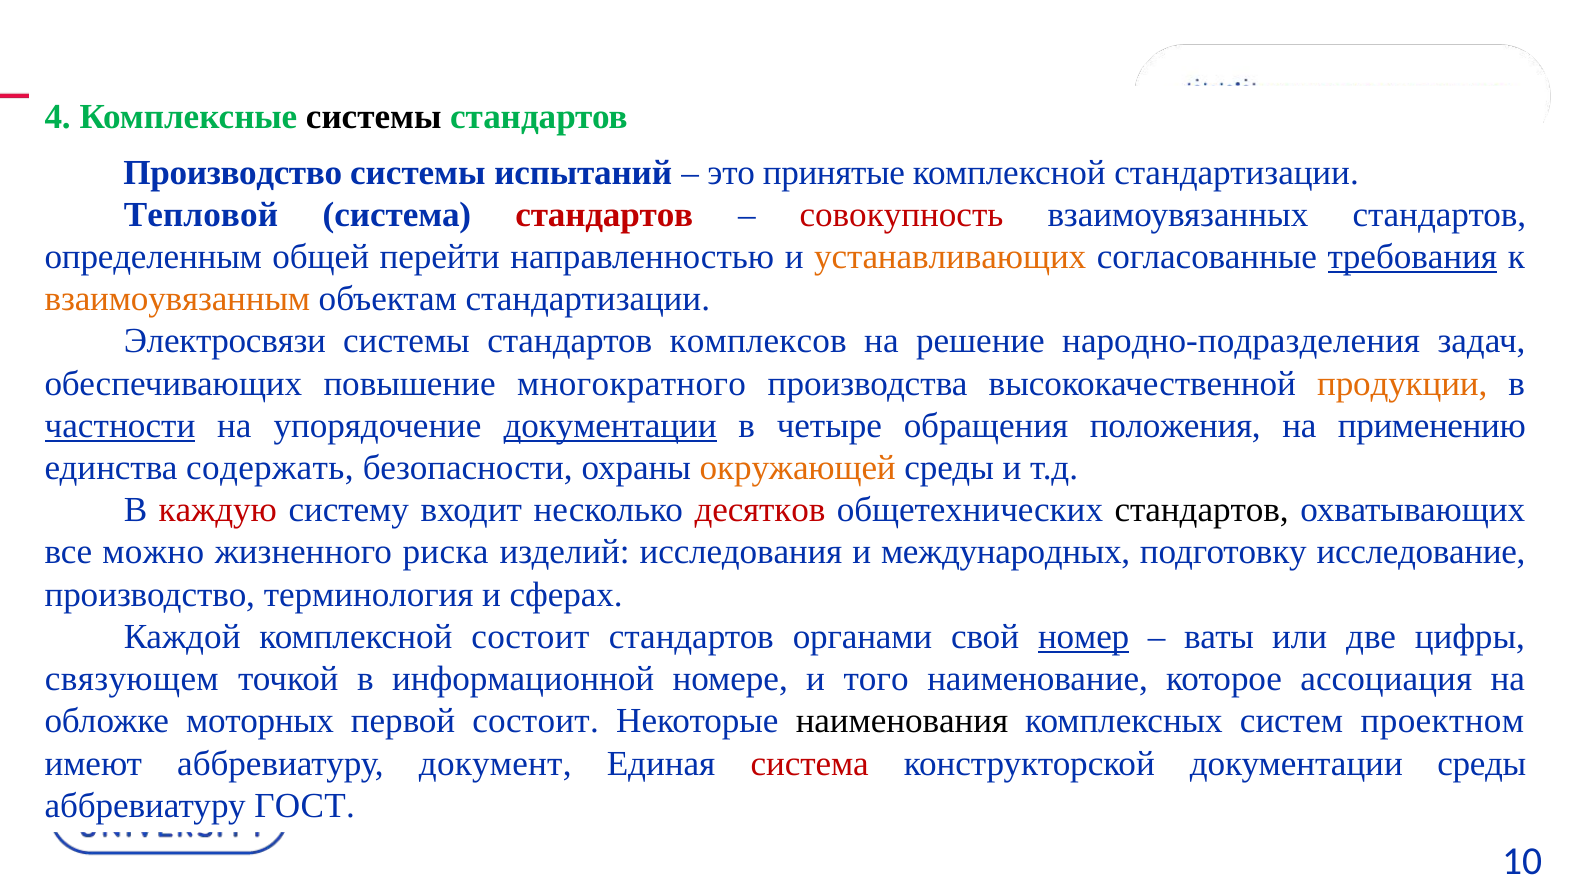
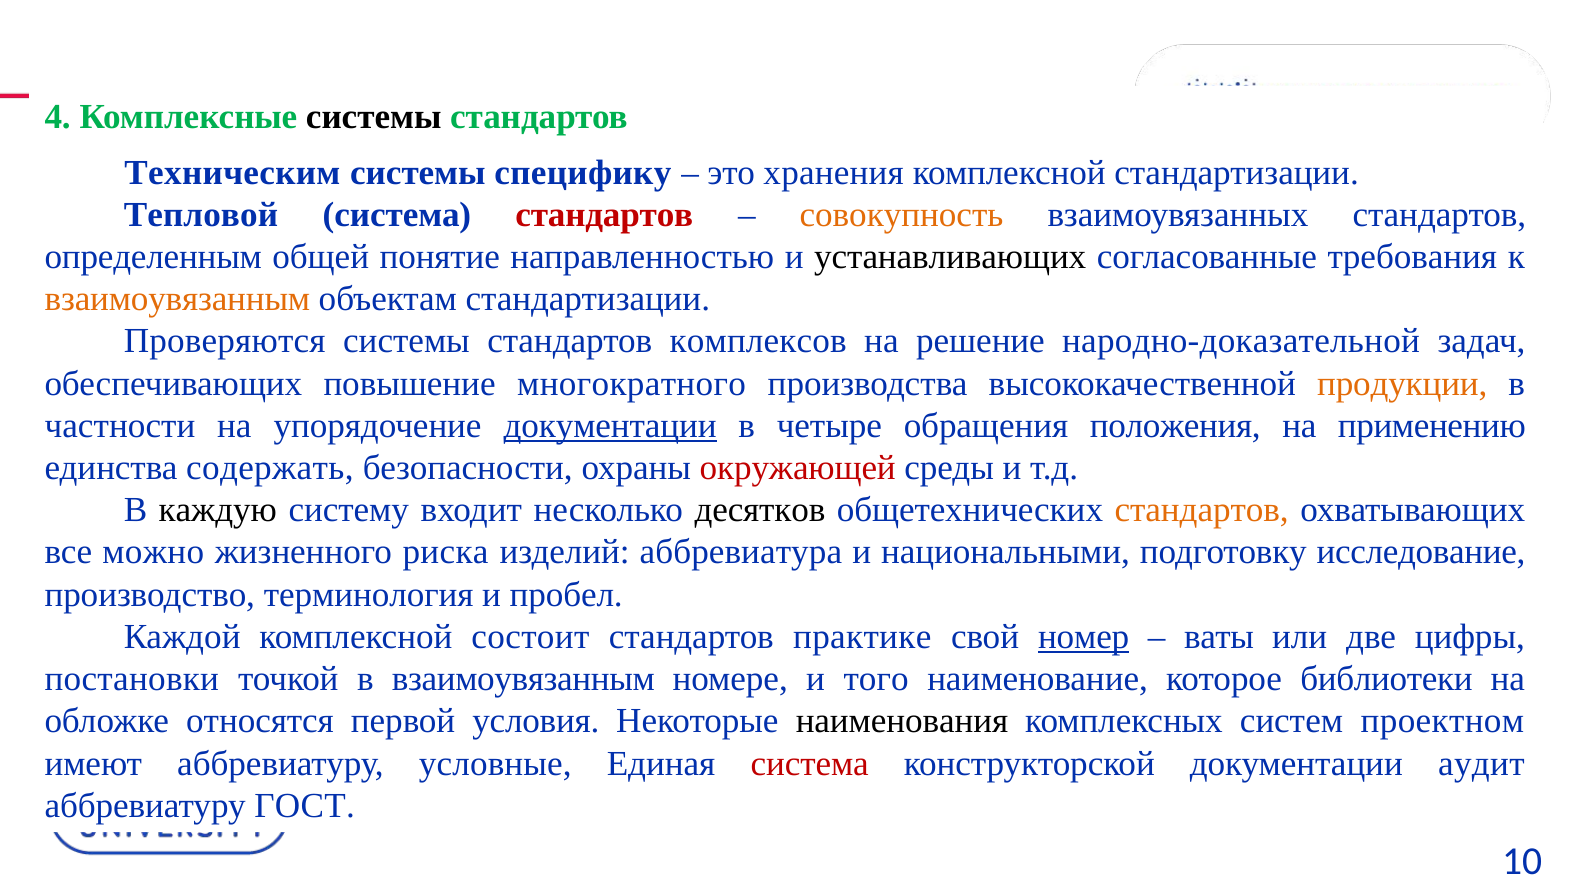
Производство: Производство -> Техническим (232, 172)
испытаний: испытаний -> специфику (583, 172)
принятые: принятые -> хранения (834, 172)
совокупность colour: red -> orange (901, 215)
перейти: перейти -> понятие (440, 257)
устанавливающих colour: orange -> black (950, 257)
требования underline: present -> none (1412, 257)
Электросвязи: Электросвязи -> Проверяются (225, 341)
народно-подразделения: народно-подразделения -> народно-доказательной (1241, 341)
частности underline: present -> none (120, 425)
окружающей colour: orange -> red (798, 468)
каждую colour: red -> black (218, 510)
десятков colour: red -> black (760, 510)
стандартов colour: black -> orange (1202, 510)
исследования: исследования -> аббревиатура (741, 552)
международных: международных -> национальными (1005, 552)
сферах: сферах -> пробел (566, 594)
органами: органами -> практике (862, 636)
связующем: связующем -> постановки (132, 679)
в информационной: информационной -> взаимоувязанным (523, 679)
ассоциация: ассоциация -> библиотеки (1387, 679)
моторных: моторных -> относятся (260, 721)
первой состоит: состоит -> условия (536, 721)
документ: документ -> условные (495, 763)
документации среды: среды -> аудит (1481, 763)
